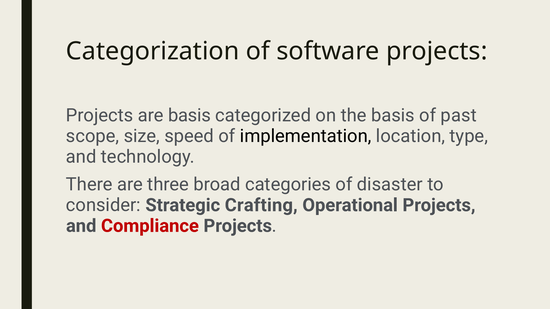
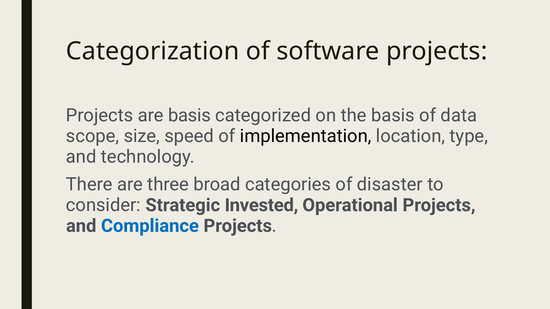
past: past -> data (459, 116)
Crafting: Crafting -> Invested (261, 205)
Compliance colour: red -> blue (150, 226)
